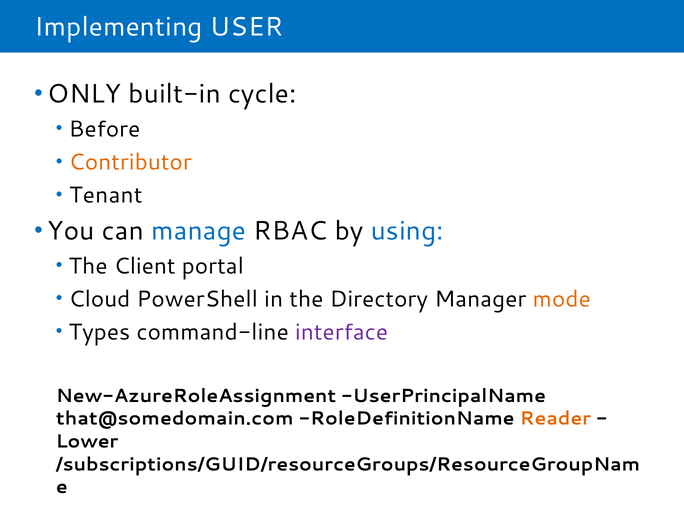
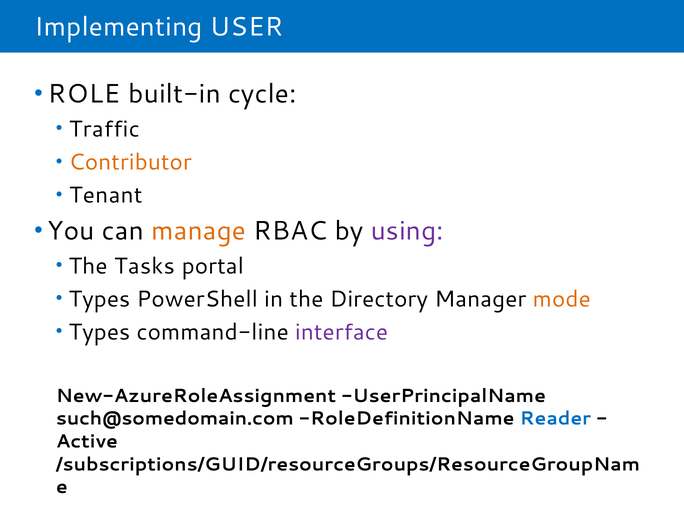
ONLY: ONLY -> ROLE (84, 94)
Before: Before -> Traffic (104, 129)
manage colour: blue -> orange (199, 231)
using colour: blue -> purple (407, 231)
Client: Client -> Tasks (144, 266)
Cloud: Cloud -> Types (99, 299)
that@somedomain.com: that@somedomain.com -> such@somedomain.com (175, 419)
Reader colour: orange -> blue (555, 419)
Lower: Lower -> Active (87, 442)
